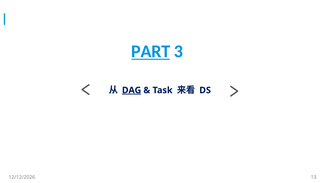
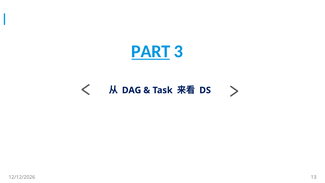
DAG underline: present -> none (132, 90)
